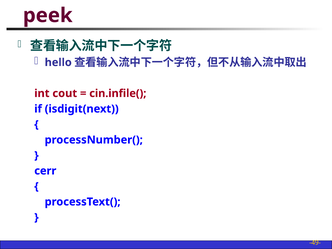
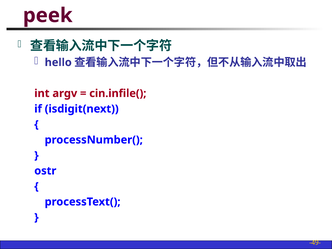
cout: cout -> argv (65, 93)
cerr: cerr -> ostr (45, 171)
